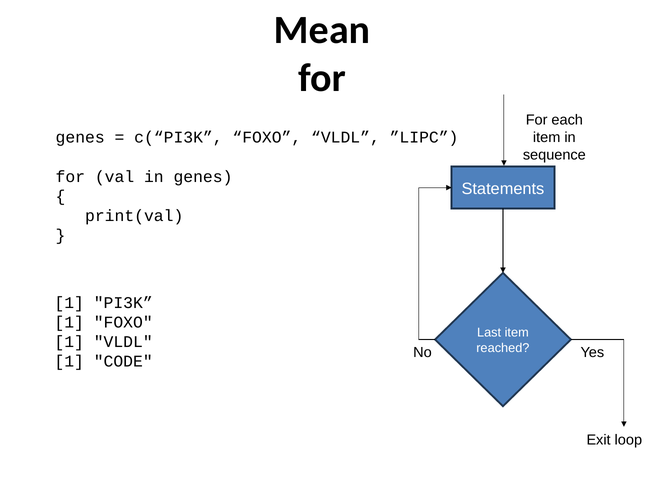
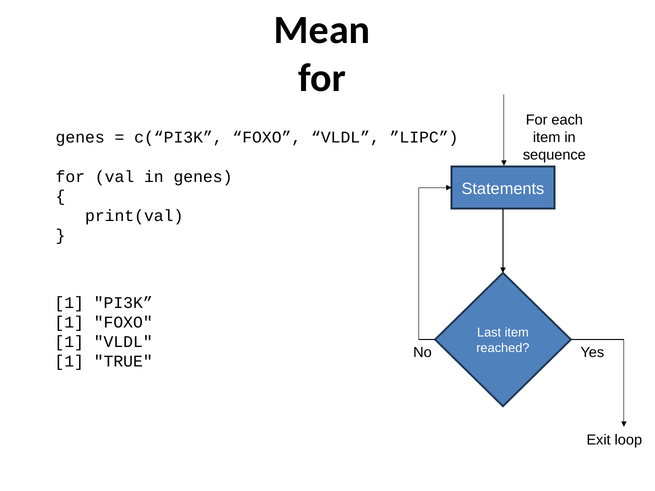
CODE: CODE -> TRUE (123, 362)
